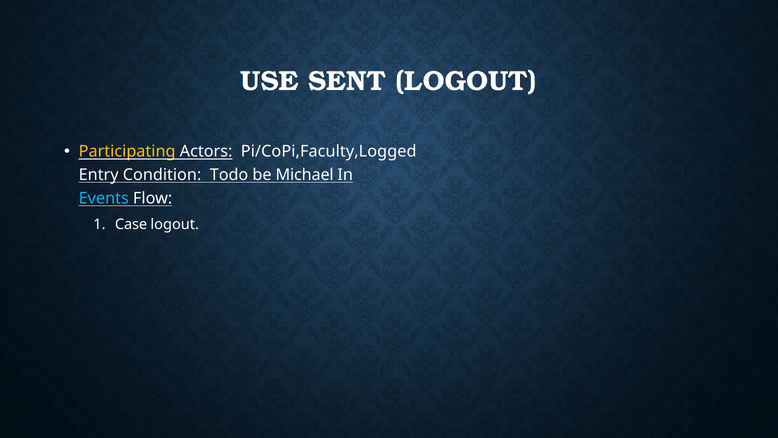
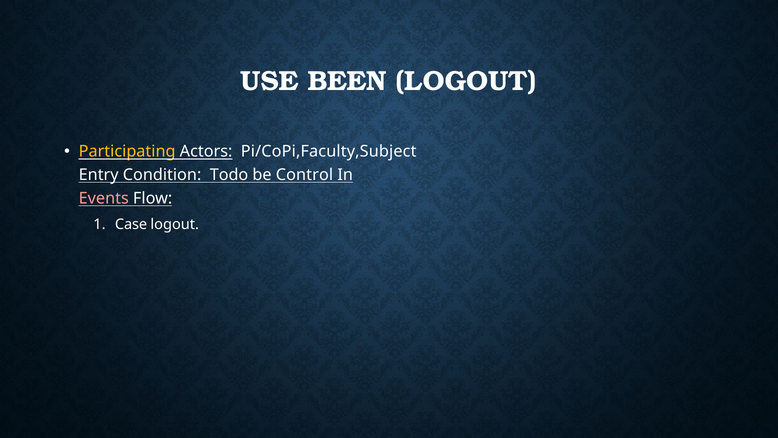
SENT: SENT -> BEEN (347, 81)
Pi/CoPi,Faculty,Logged: Pi/CoPi,Faculty,Logged -> Pi/CoPi,Faculty,Subject (329, 151)
Michael: Michael -> Control (304, 175)
Events colour: light blue -> pink (104, 198)
